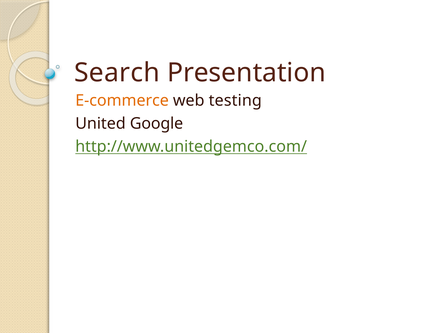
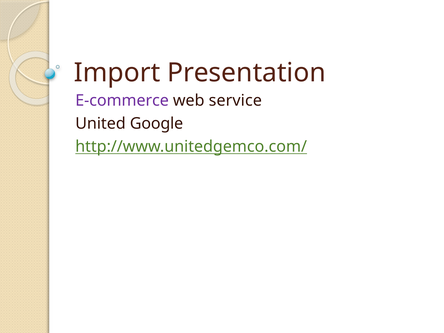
Search: Search -> Import (117, 73)
E-commerce colour: orange -> purple (122, 101)
testing: testing -> service (235, 101)
